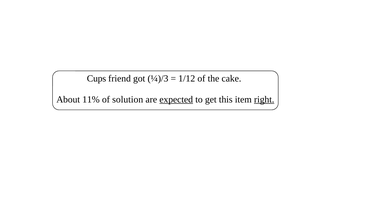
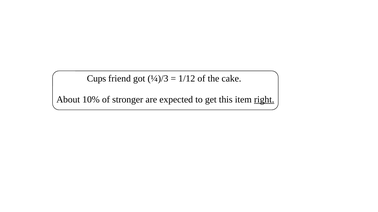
11%: 11% -> 10% (91, 100)
solution: solution -> stronger (128, 100)
expected underline: present -> none (176, 100)
